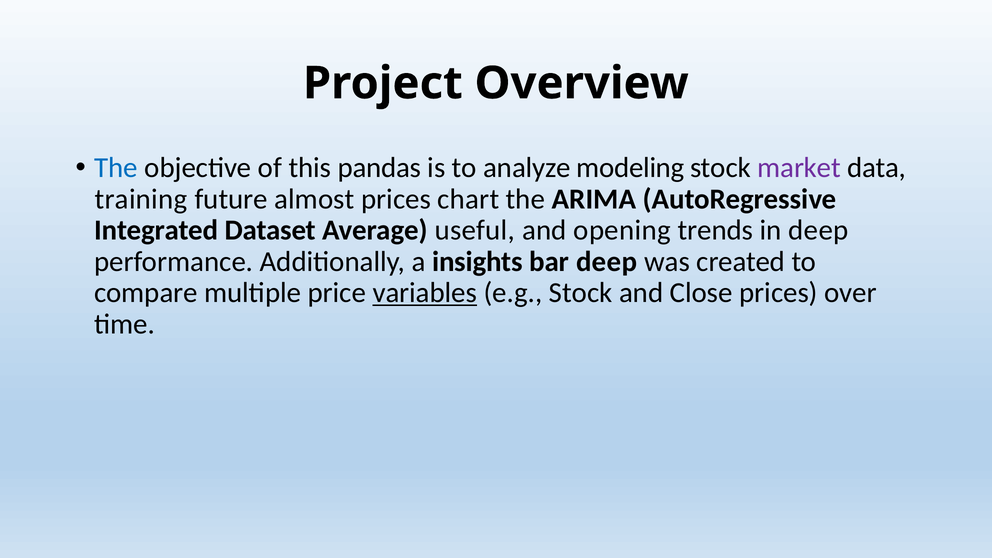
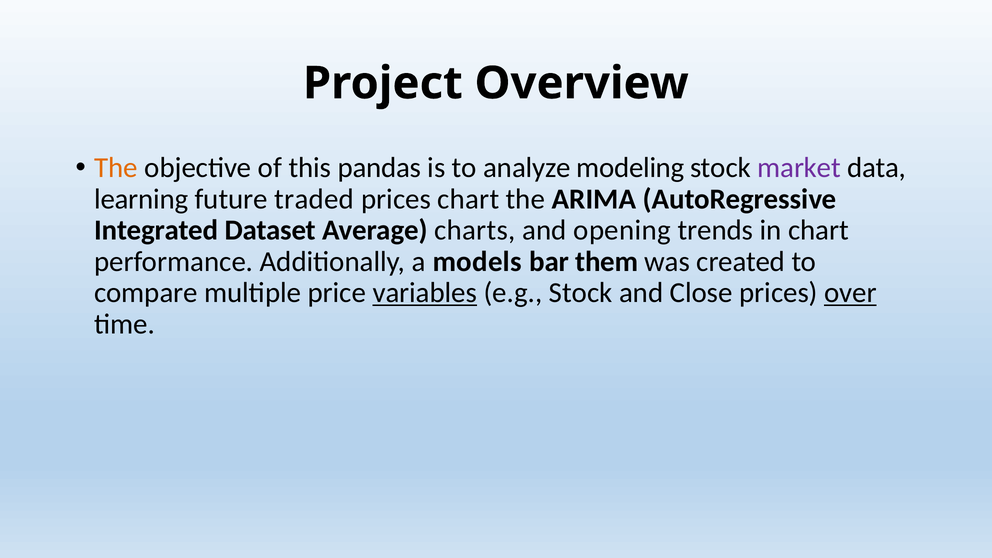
The colour: blue -> orange (116, 168)
training: training -> learning (141, 199)
almost: almost -> traded (314, 199)
useful: useful -> charts (475, 230)
in deep: deep -> chart (819, 230)
insights: insights -> models (477, 261)
bar deep: deep -> them (607, 261)
over underline: none -> present (850, 293)
